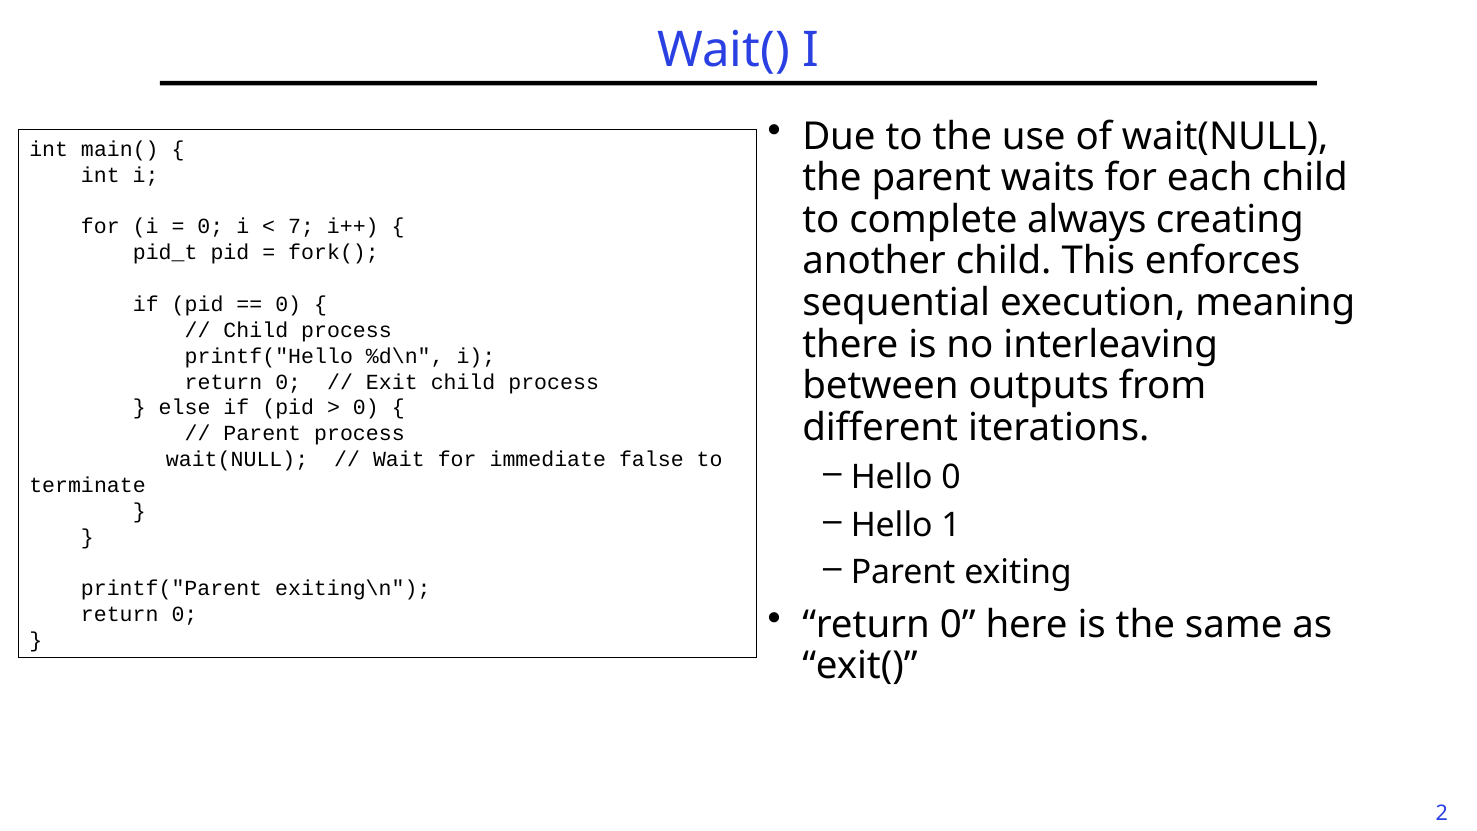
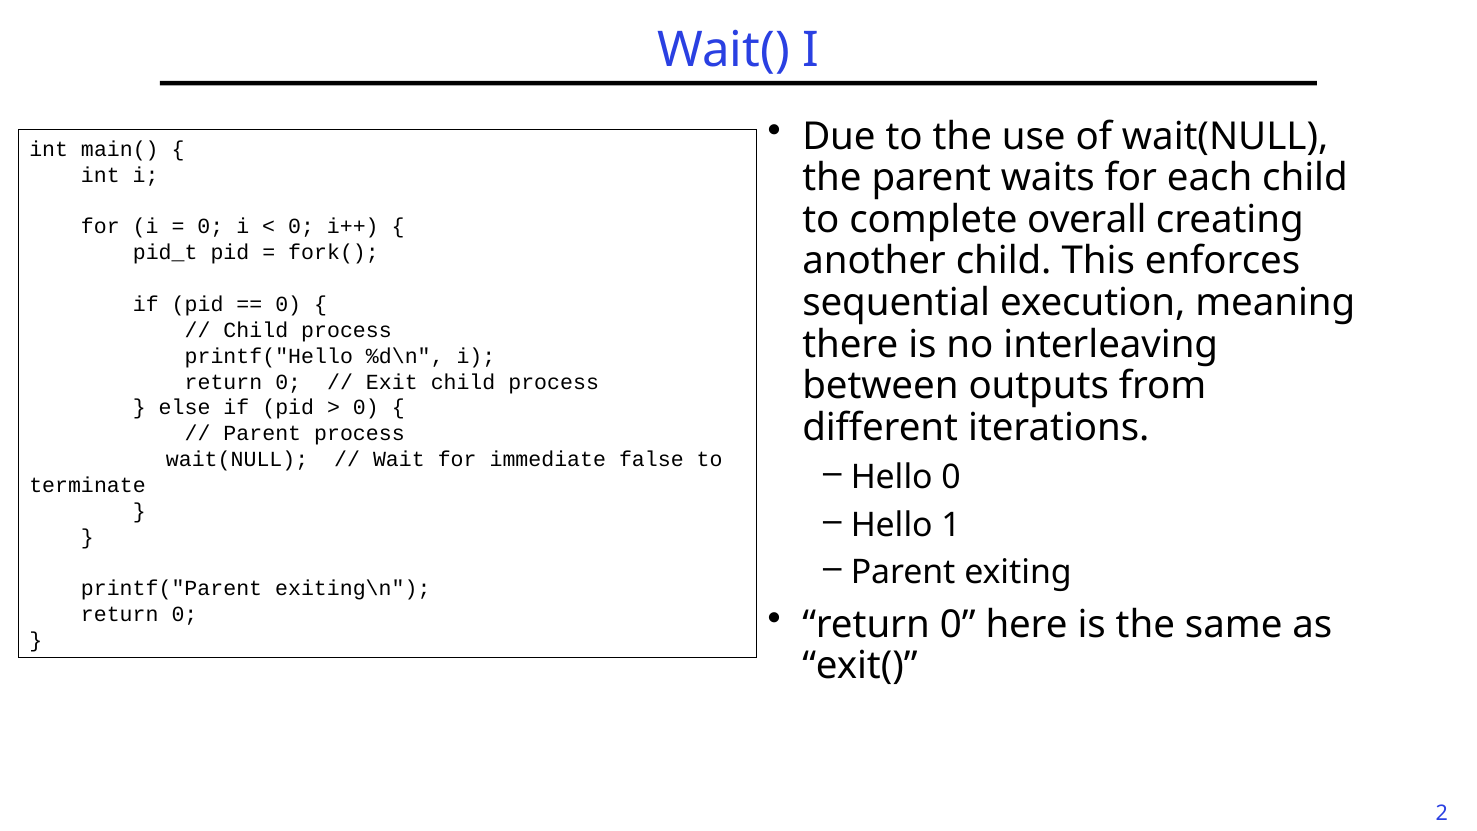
always: always -> overall (1087, 220)
7: 7 -> 0 (301, 227)
